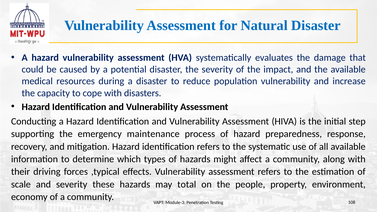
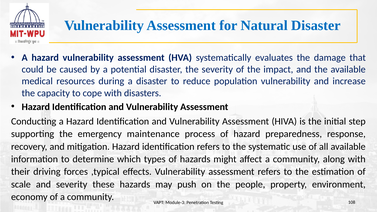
total: total -> push (187, 184)
